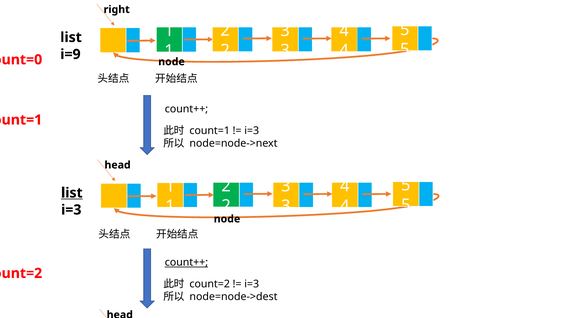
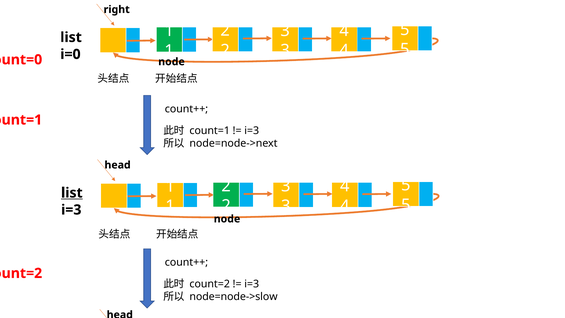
i=9: i=9 -> i=0 (70, 54)
count++ underline: present -> none (186, 262)
node=node->dest: node=node->dest -> node=node->slow (234, 297)
